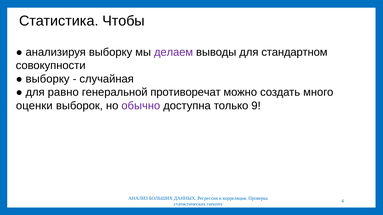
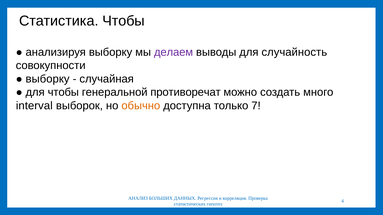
стандартном: стандартном -> случайность (294, 52)
для равно: равно -> чтобы (63, 93)
оценки: оценки -> interval (34, 106)
обычно colour: purple -> orange (141, 106)
9: 9 -> 7 (256, 106)
